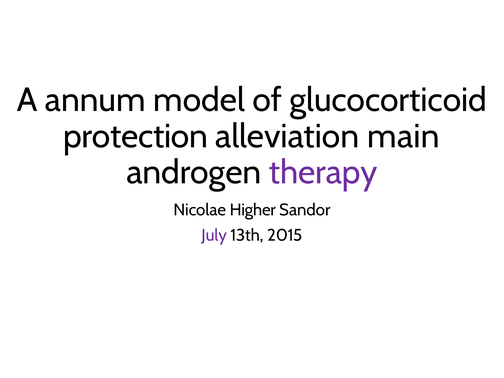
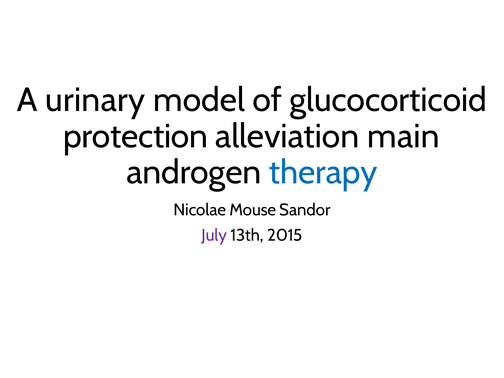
annum: annum -> urinary (95, 100)
therapy colour: purple -> blue (323, 173)
Higher: Higher -> Mouse (253, 210)
